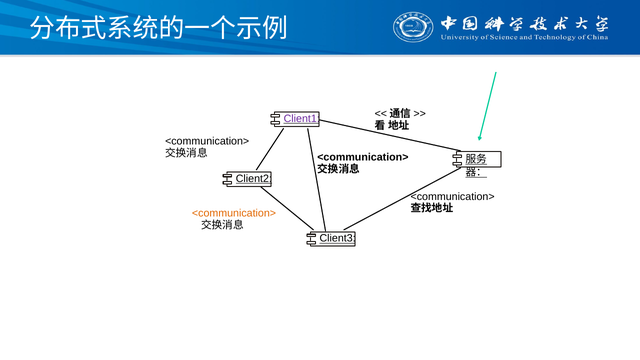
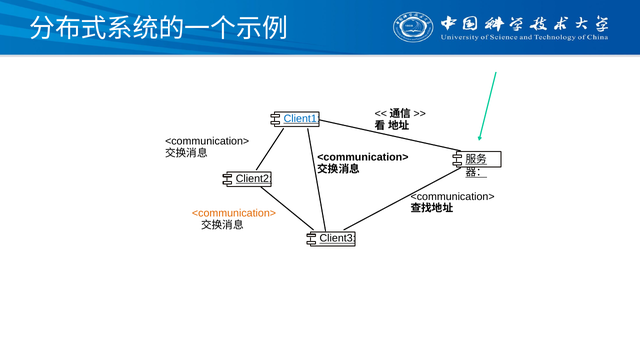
Client1 colour: purple -> blue (302, 119)
